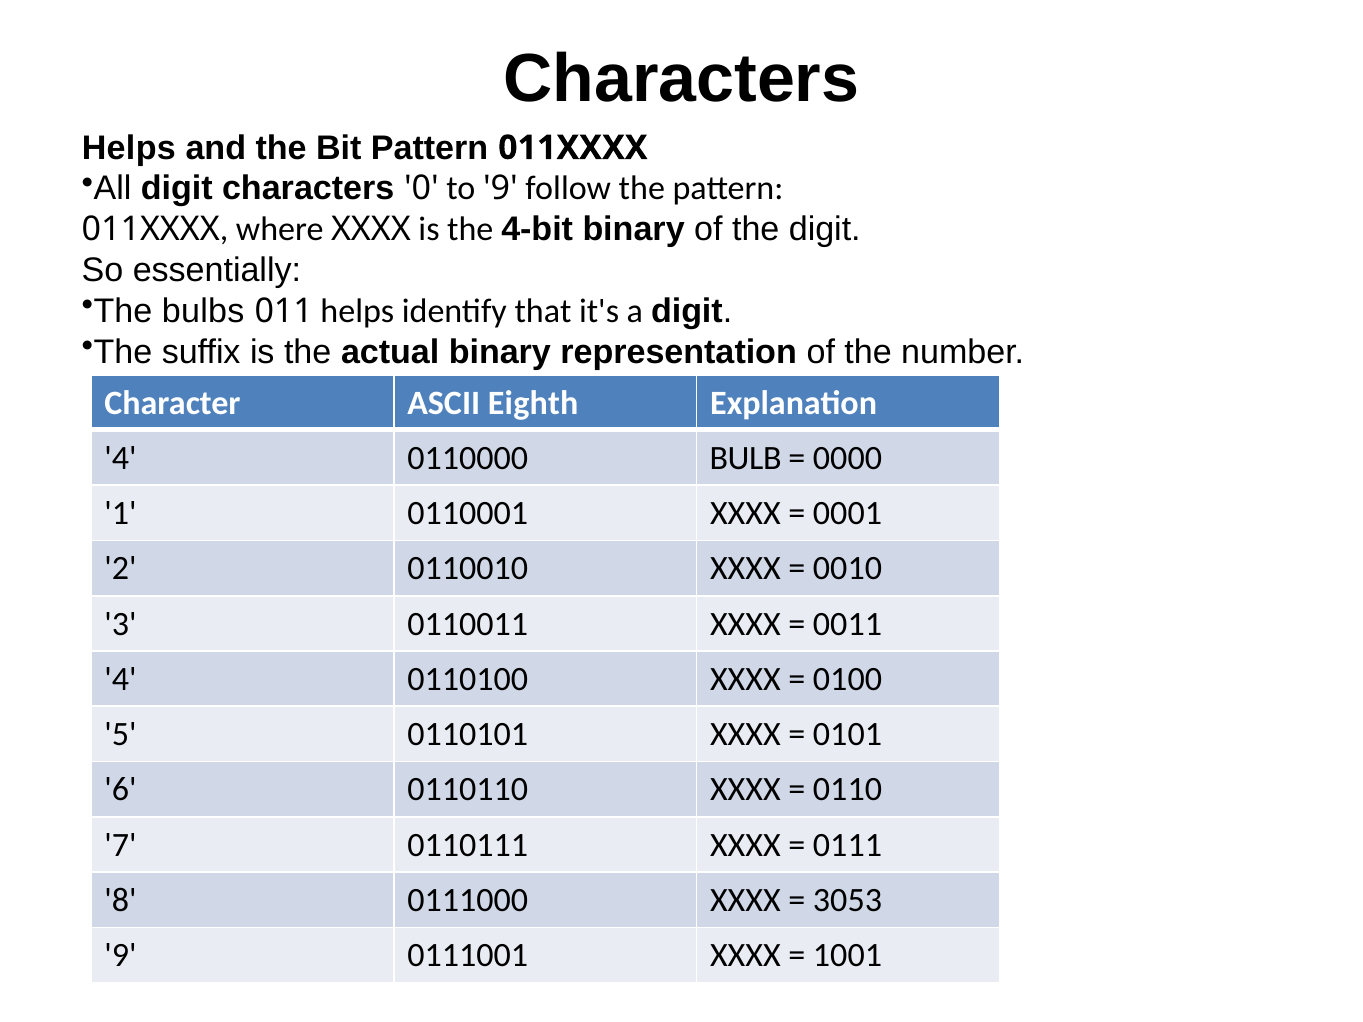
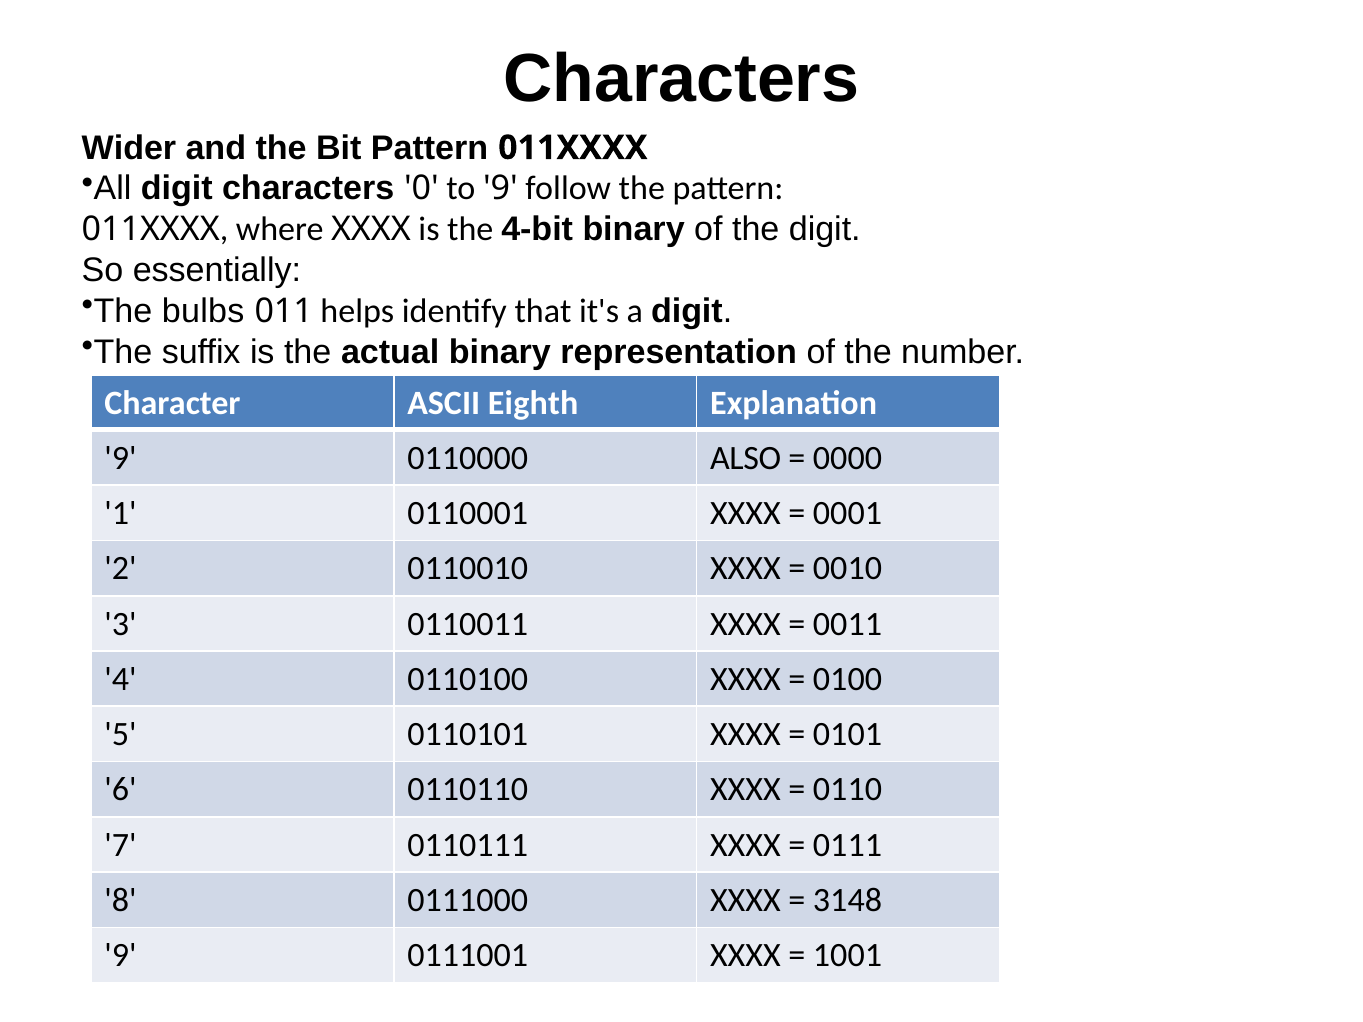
Helps: Helps -> Wider (129, 148)
4: 4 -> 9 (121, 458)
BULB: BULB -> ALSO (746, 458)
3053: 3053 -> 3148 (848, 900)
